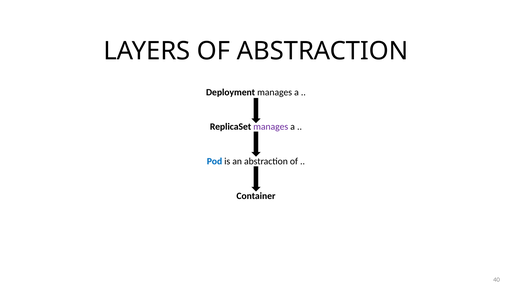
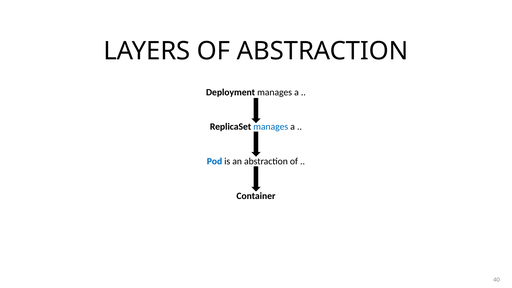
manages colour: purple -> blue (271, 127)
